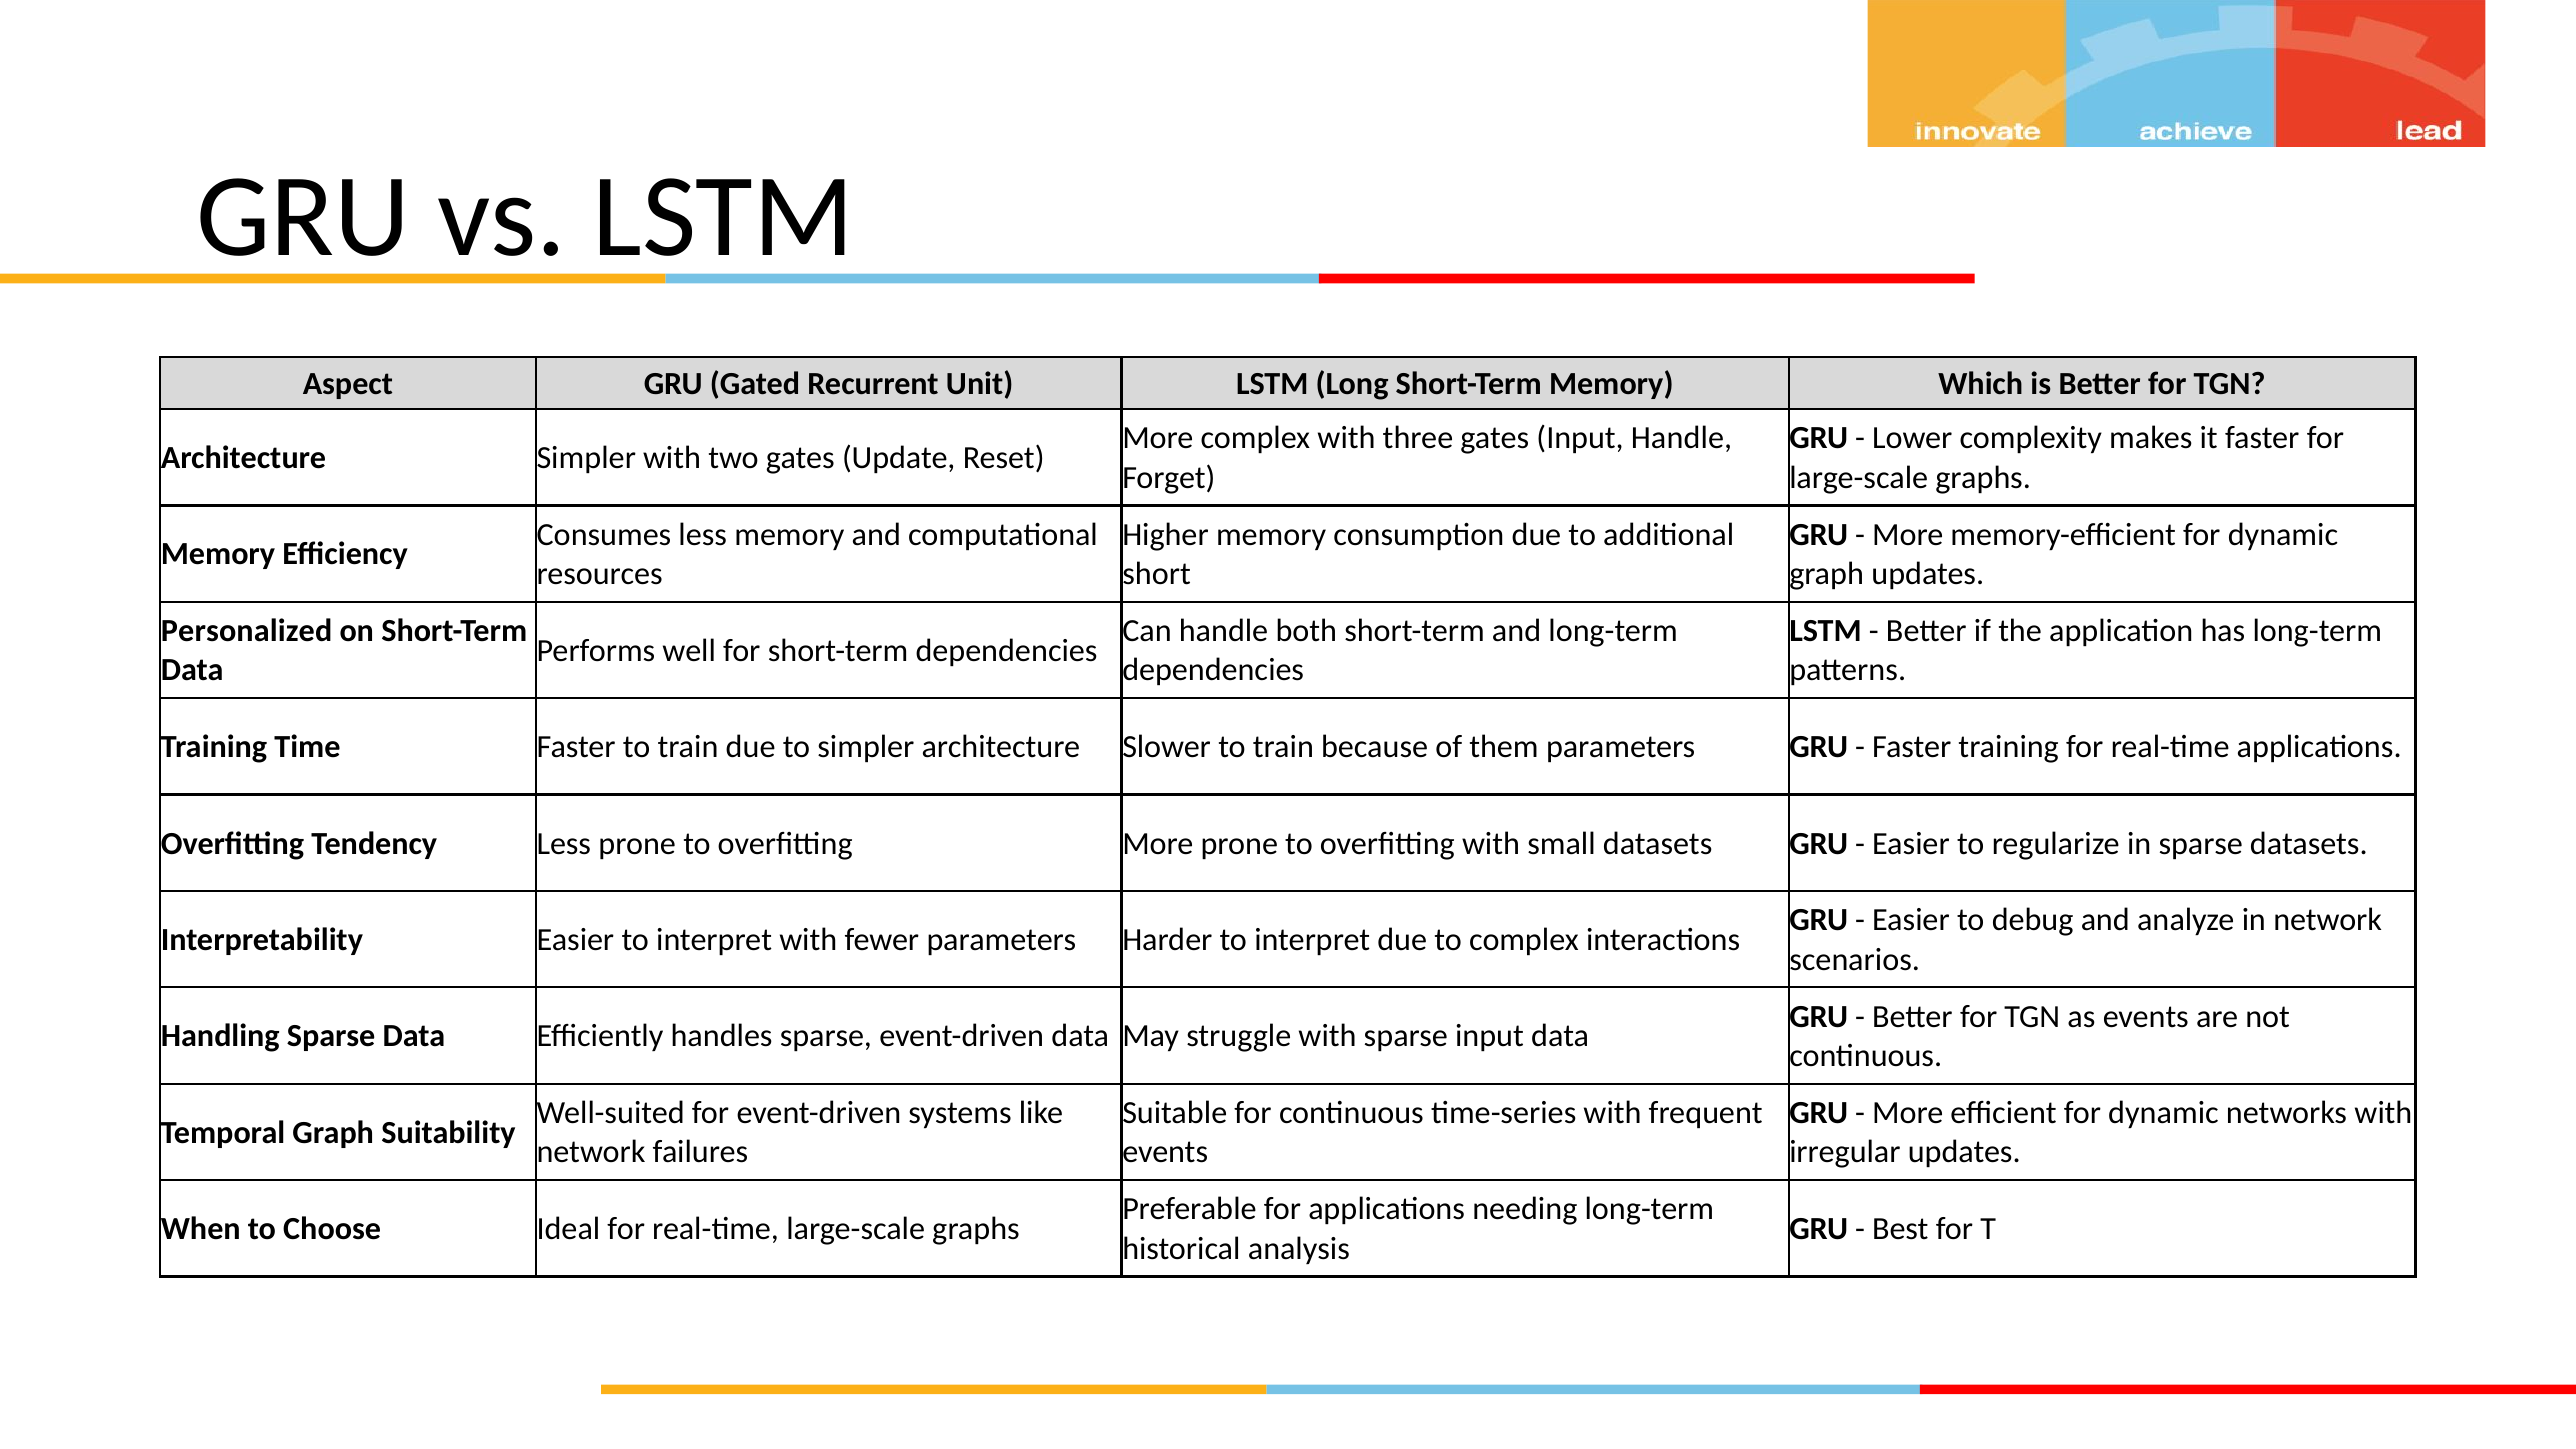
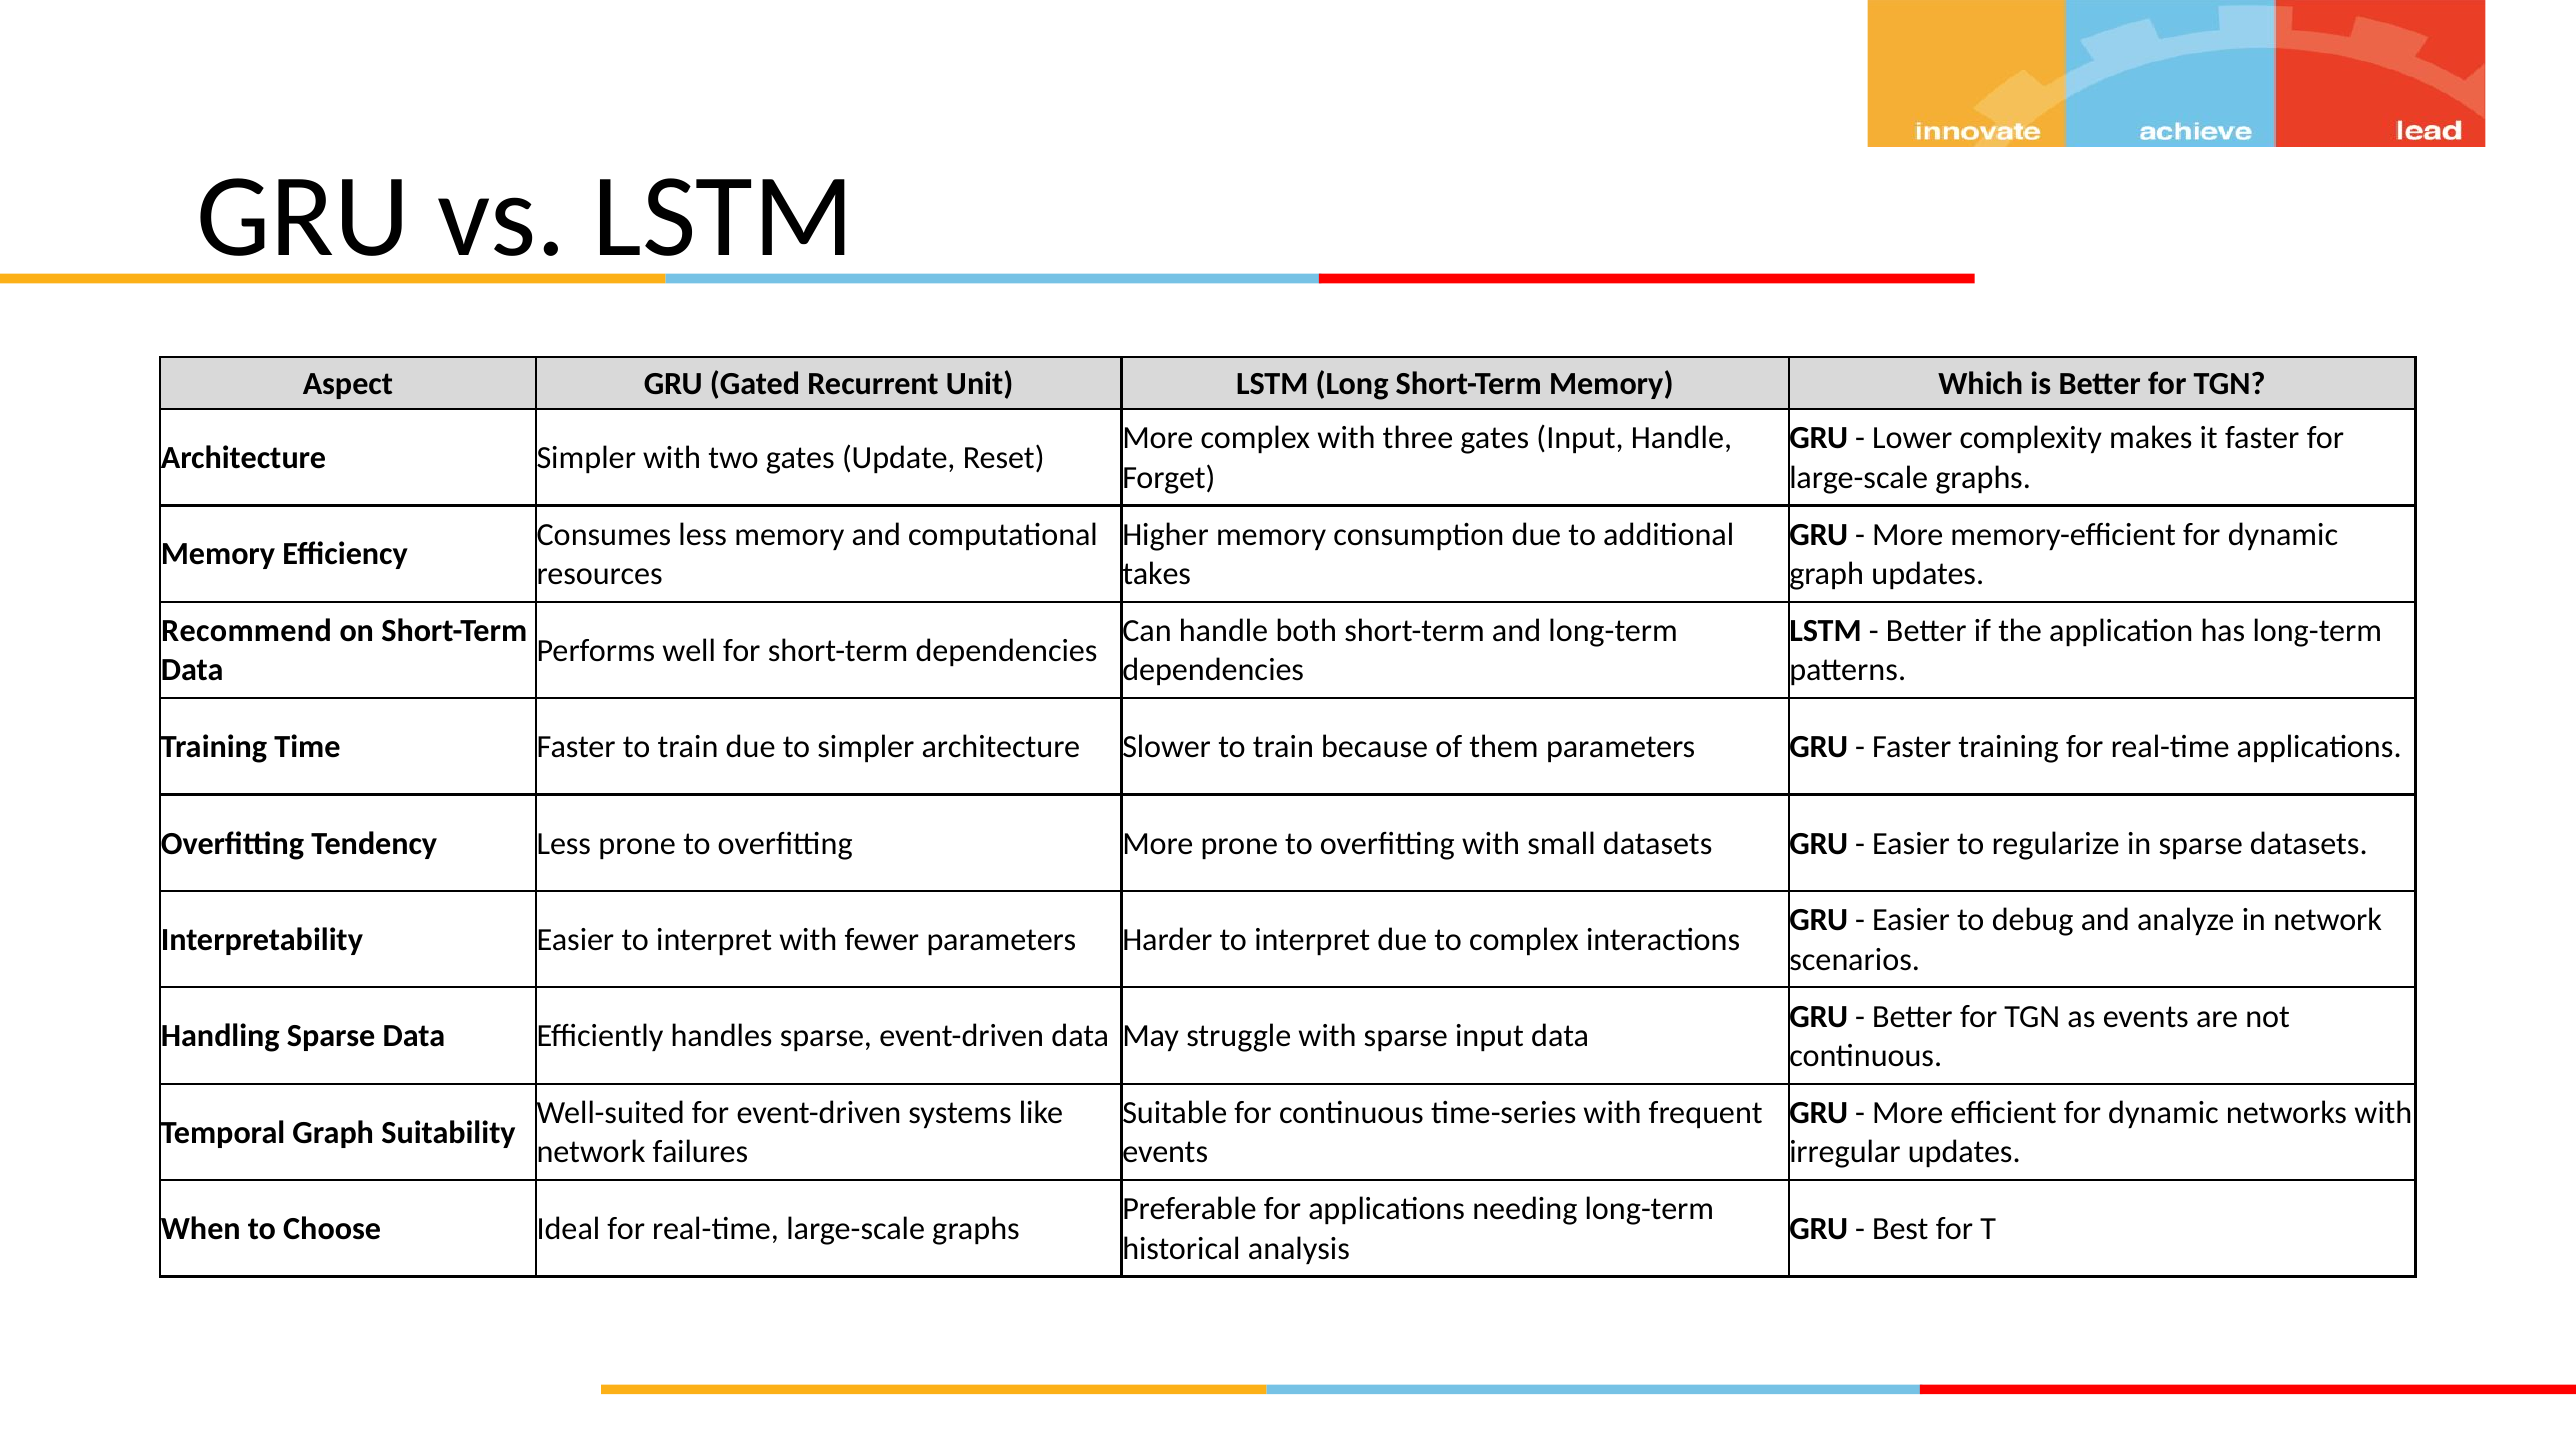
short: short -> takes (1157, 574)
Personalized: Personalized -> Recommend (247, 631)
